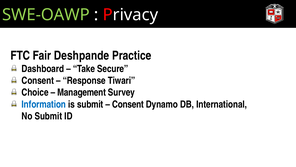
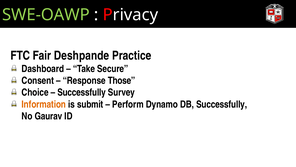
Tiwari: Tiwari -> Those (121, 80)
Management: Management -> Successfully (82, 92)
Information colour: blue -> orange (44, 104)
Consent: Consent -> Perform (128, 104)
DB International: International -> Successfully (222, 104)
No Submit: Submit -> Gaurav (48, 116)
